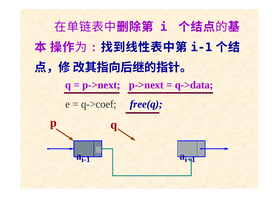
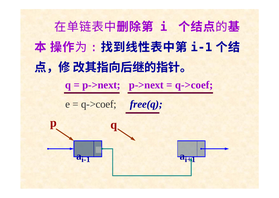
q->data: q->data -> q->coef (194, 85)
